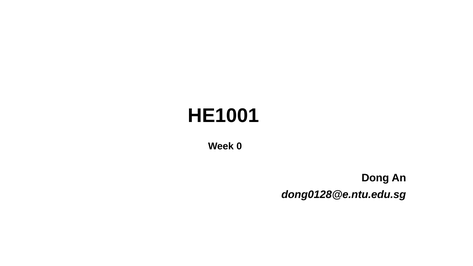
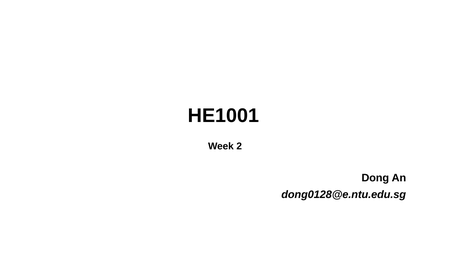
0: 0 -> 2 (239, 146)
